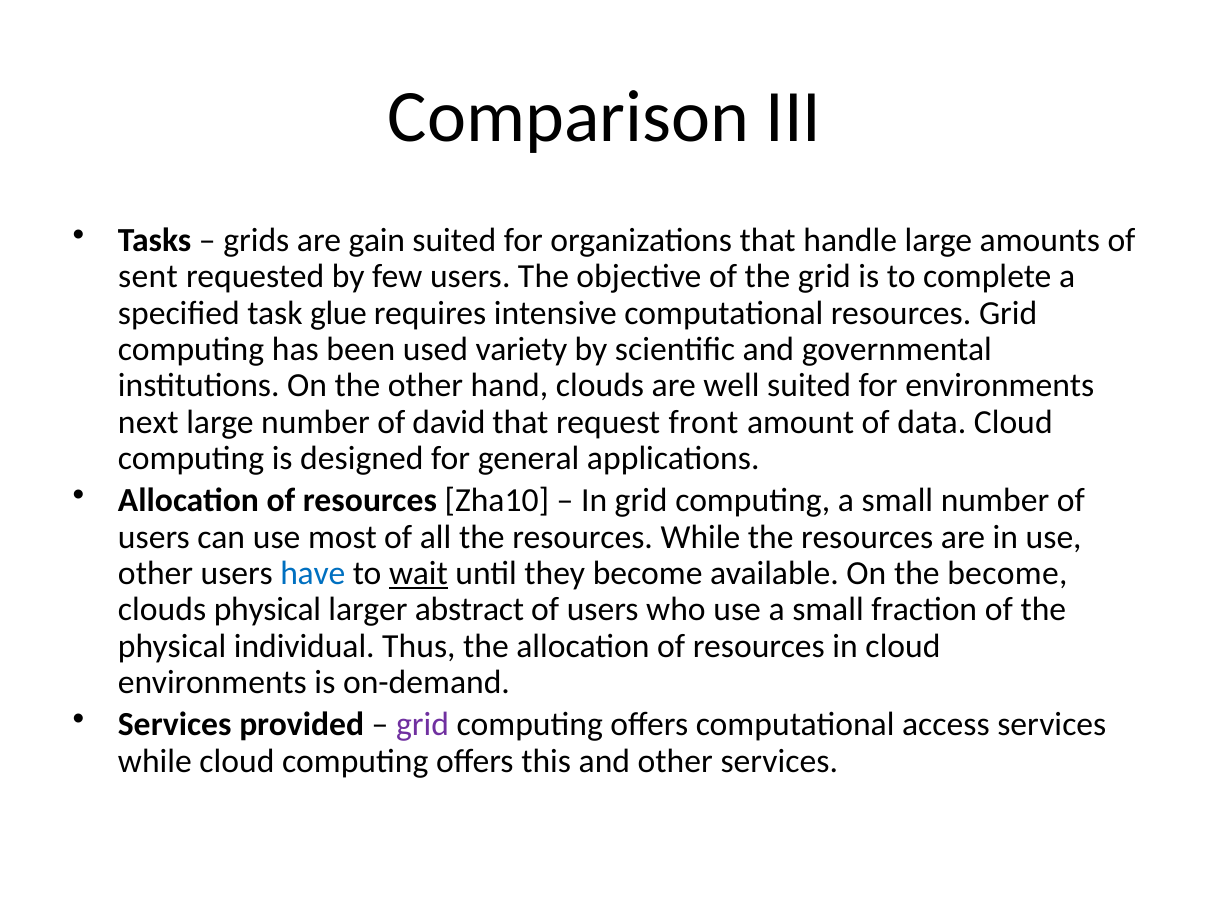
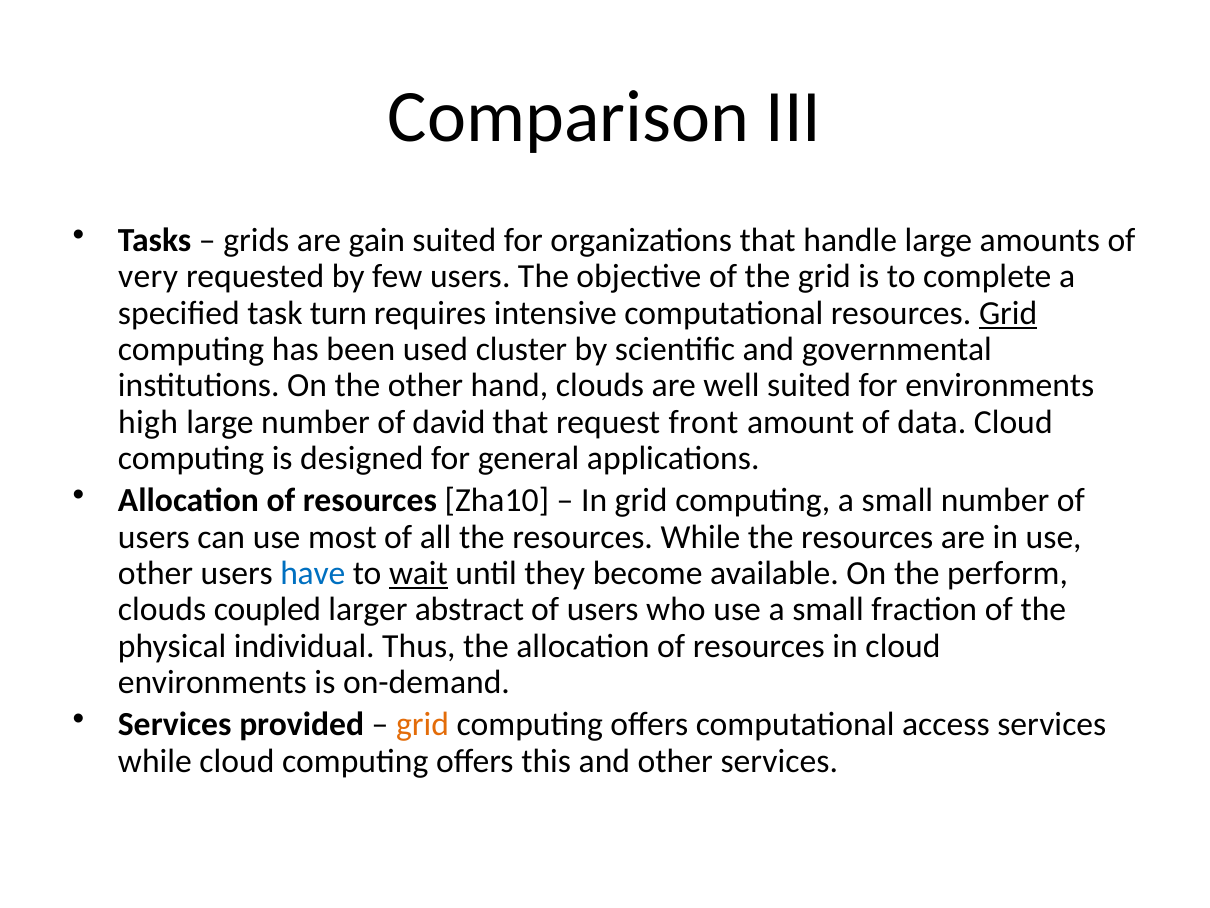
sent: sent -> very (148, 277)
glue: glue -> turn (338, 313)
Grid underline: none -> present (1008, 313)
variety: variety -> cluster (521, 349)
next: next -> high (148, 422)
the become: become -> perform (1008, 573)
clouds physical: physical -> coupled (267, 609)
grid colour: purple -> orange (423, 724)
